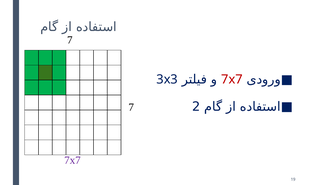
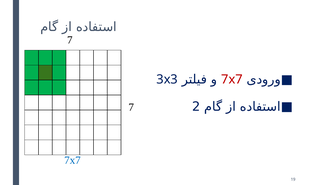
7x7 colour: purple -> blue (72, 160)
